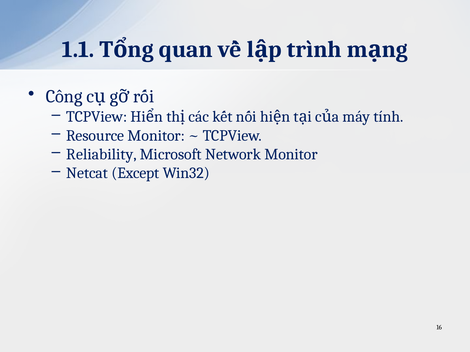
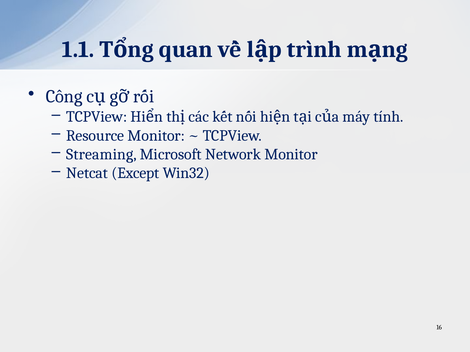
Reliability: Reliability -> Streaming (101, 155)
